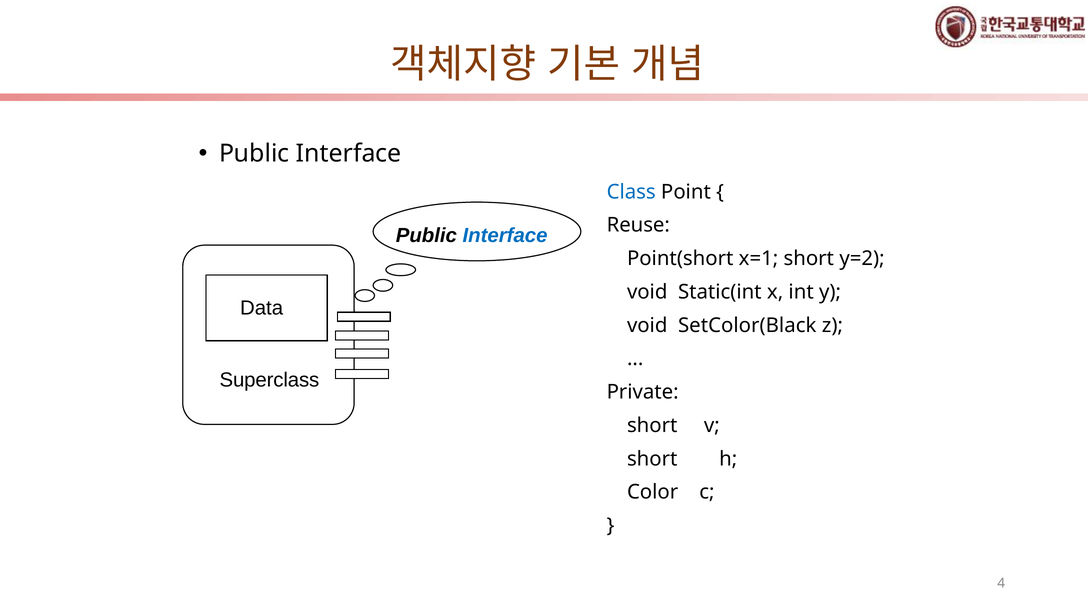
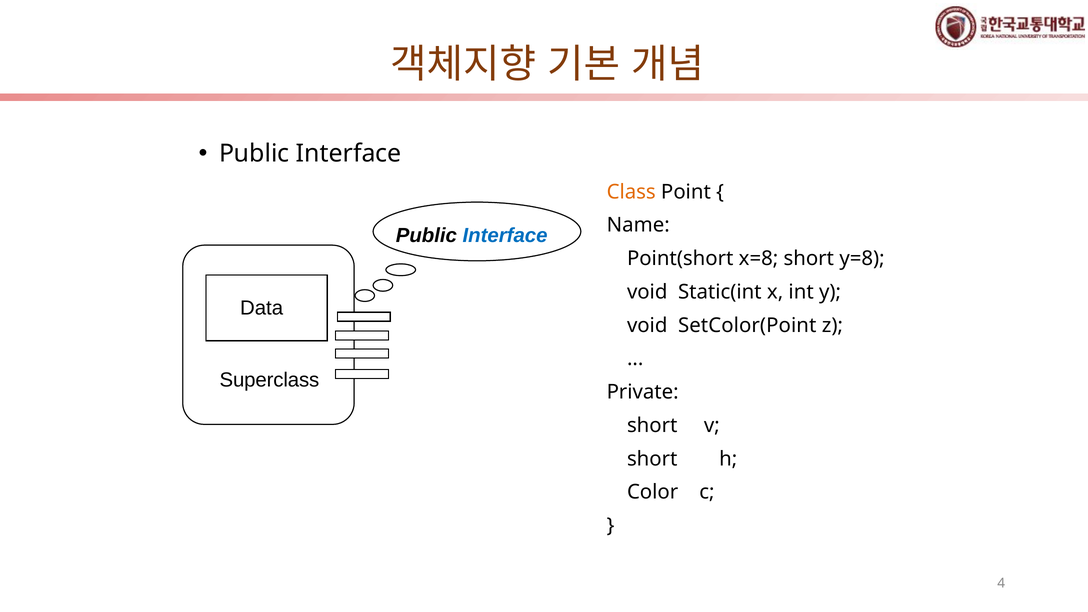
Class colour: blue -> orange (631, 192)
Reuse: Reuse -> Name (638, 225)
x=1: x=1 -> x=8 (759, 259)
y=2: y=2 -> y=8 (862, 259)
SetColor(Black: SetColor(Black -> SetColor(Point (747, 325)
